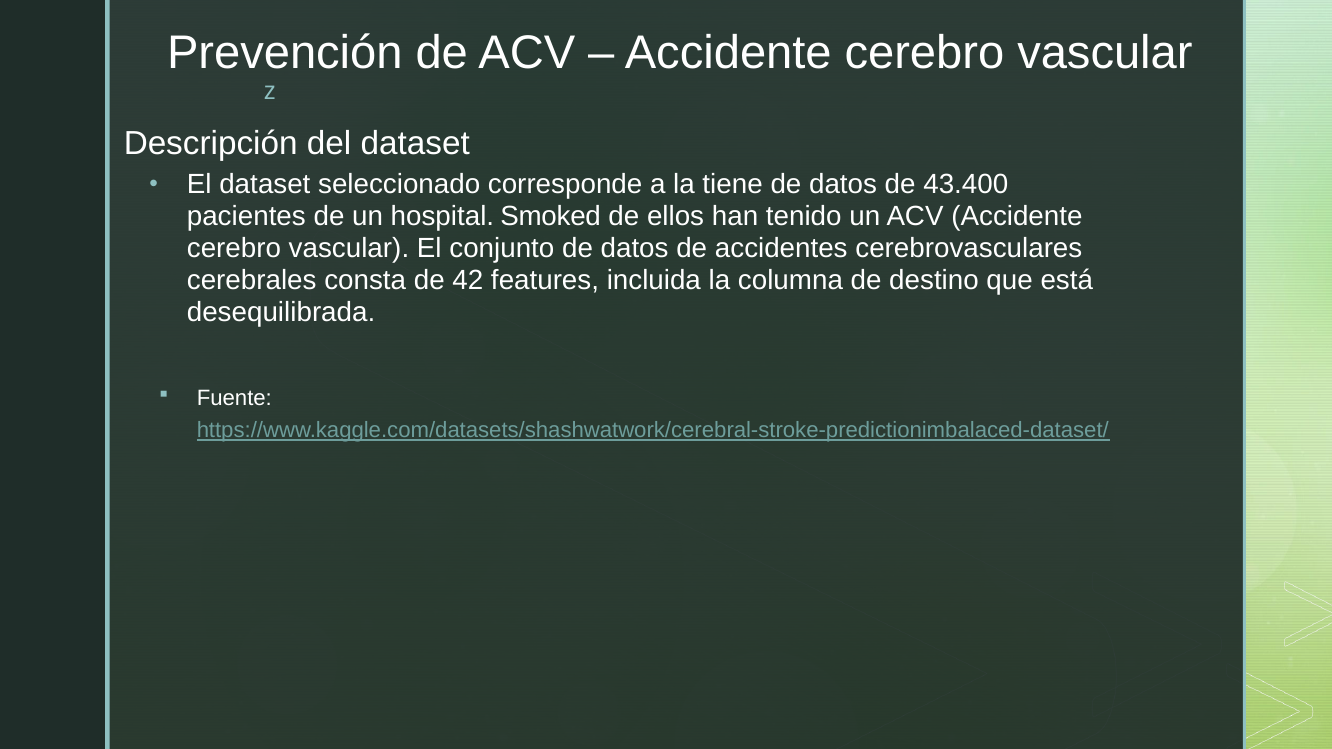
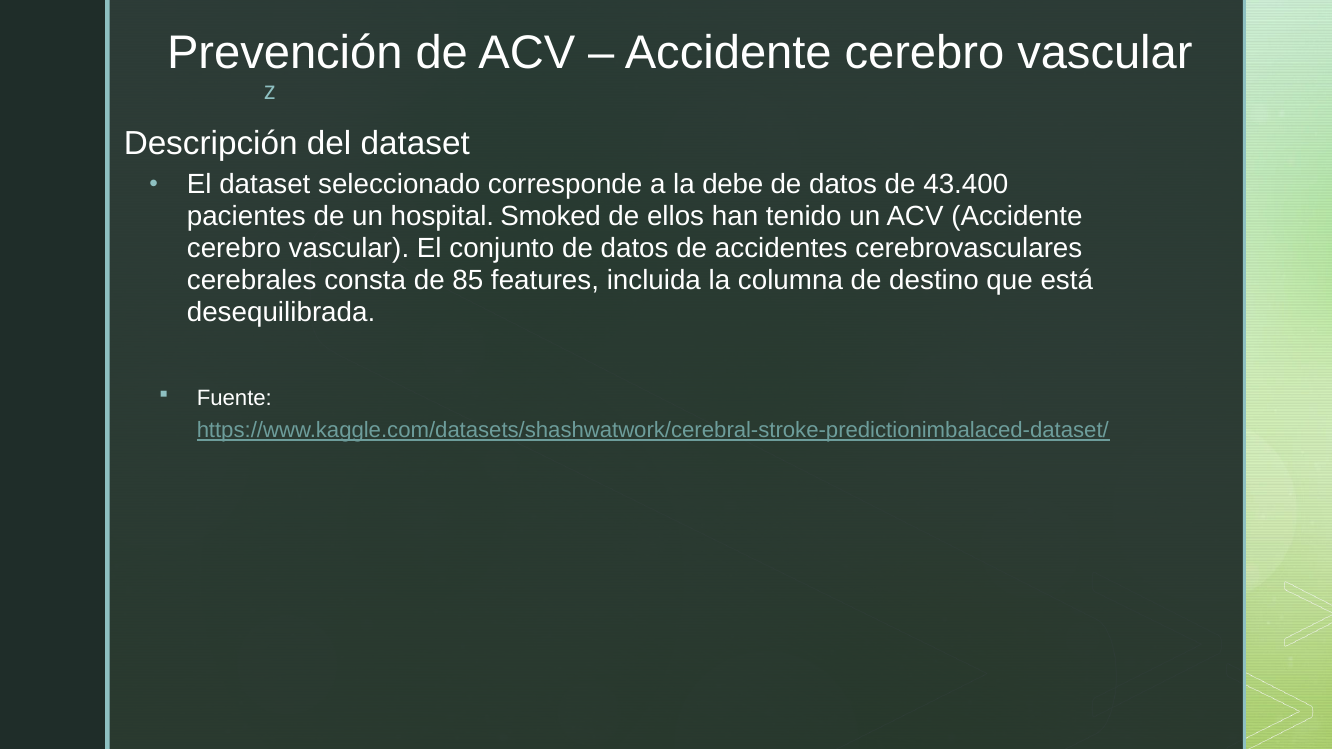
tiene: tiene -> debe (733, 185)
42: 42 -> 85 (468, 281)
